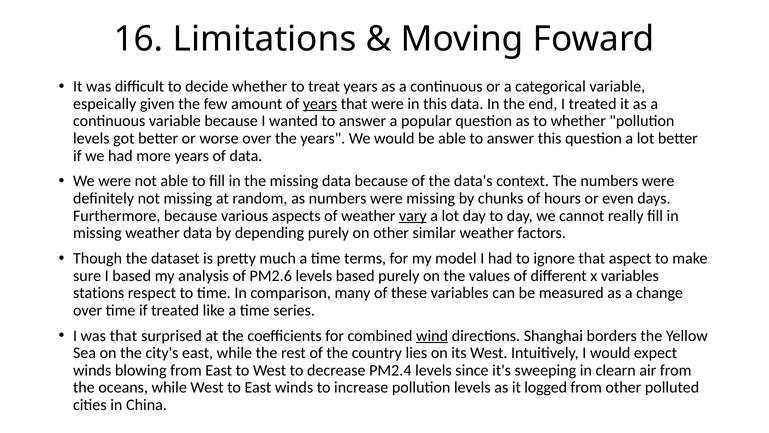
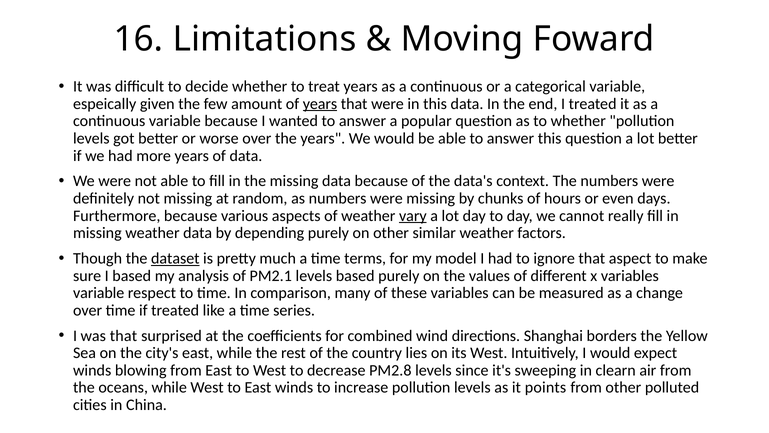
dataset underline: none -> present (175, 258)
PM2.6: PM2.6 -> PM2.1 (271, 275)
stations: stations -> variable (99, 293)
wind underline: present -> none (432, 335)
PM2.4: PM2.4 -> PM2.8 (390, 370)
logged: logged -> points (546, 387)
